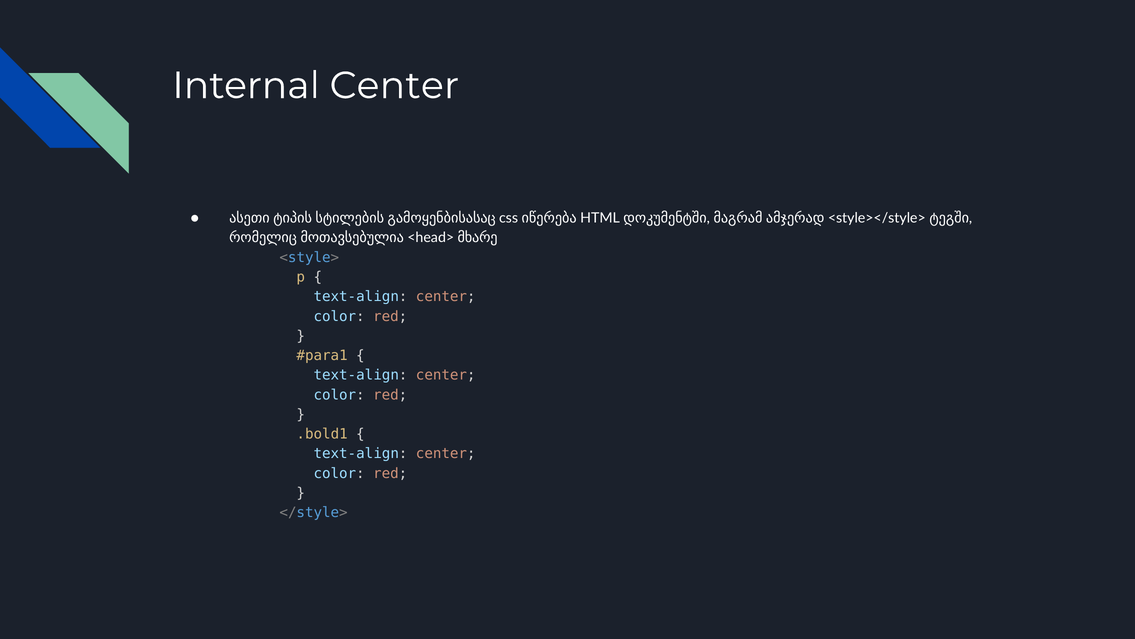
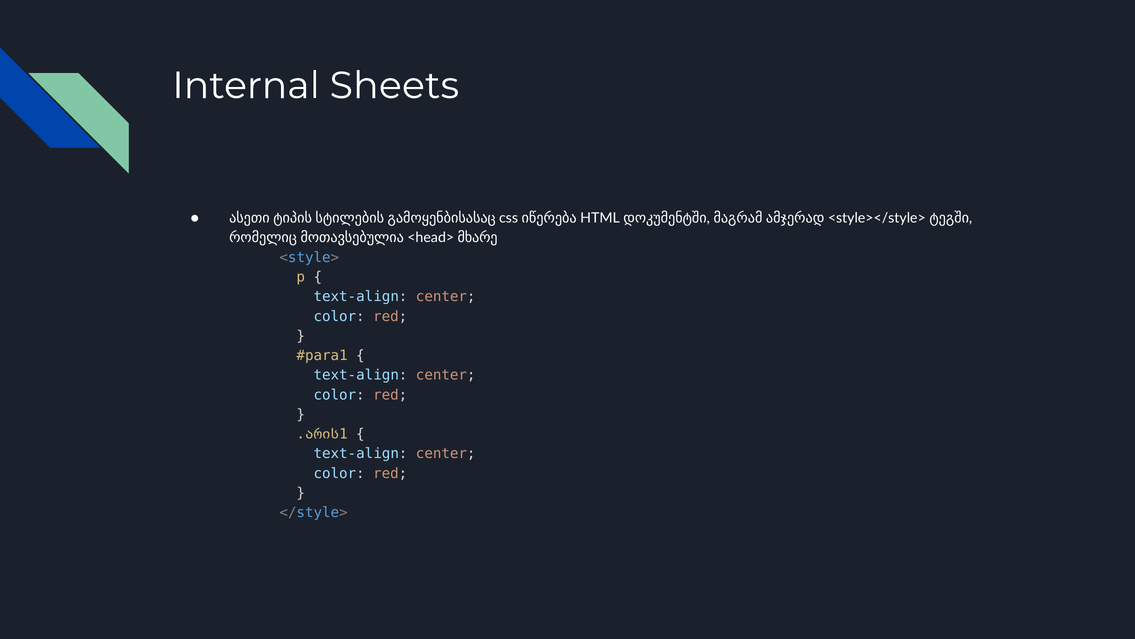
Internal Center: Center -> Sheets (394, 86)
.bold1: .bold1 -> .არის1 (322, 434)
